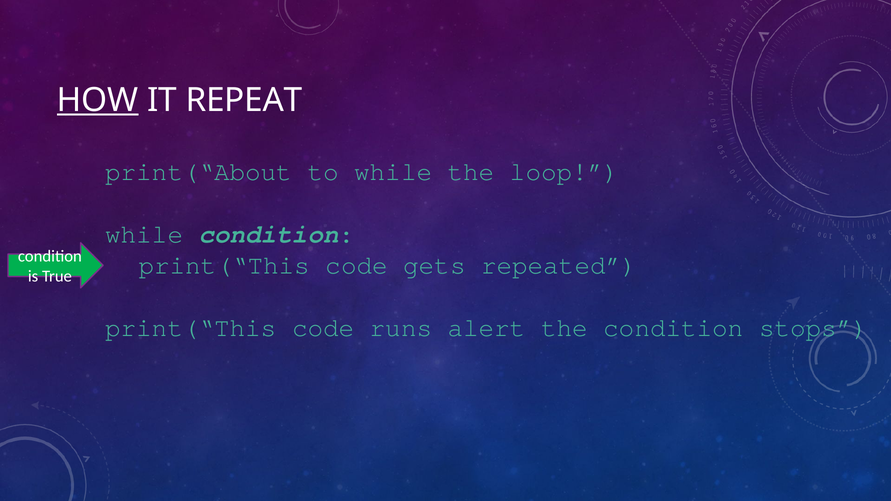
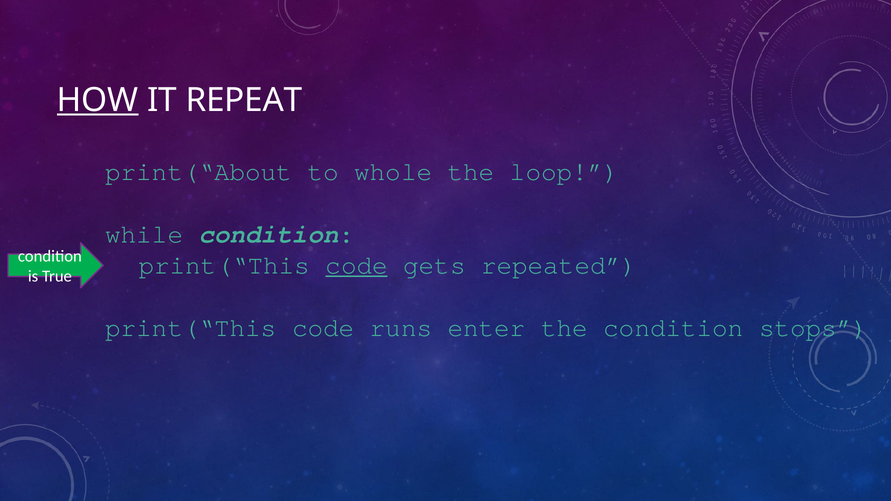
to while: while -> whole (393, 172)
code underline: none -> present (357, 265)
alert: alert -> enter (487, 328)
